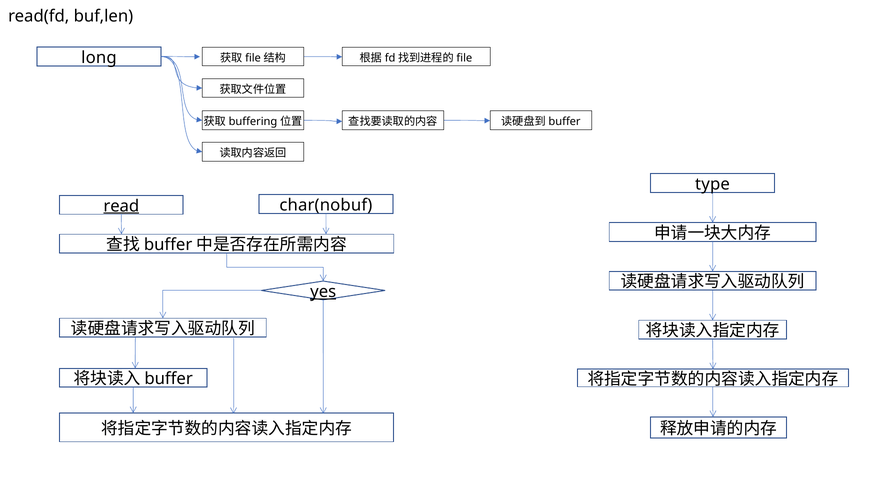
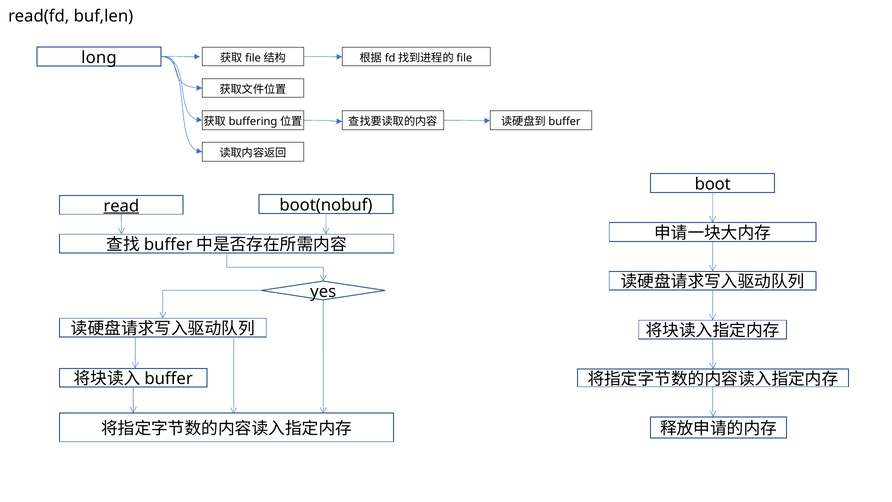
type: type -> boot (713, 184)
char(nobuf: char(nobuf -> boot(nobuf (326, 205)
yes underline: present -> none (323, 291)
